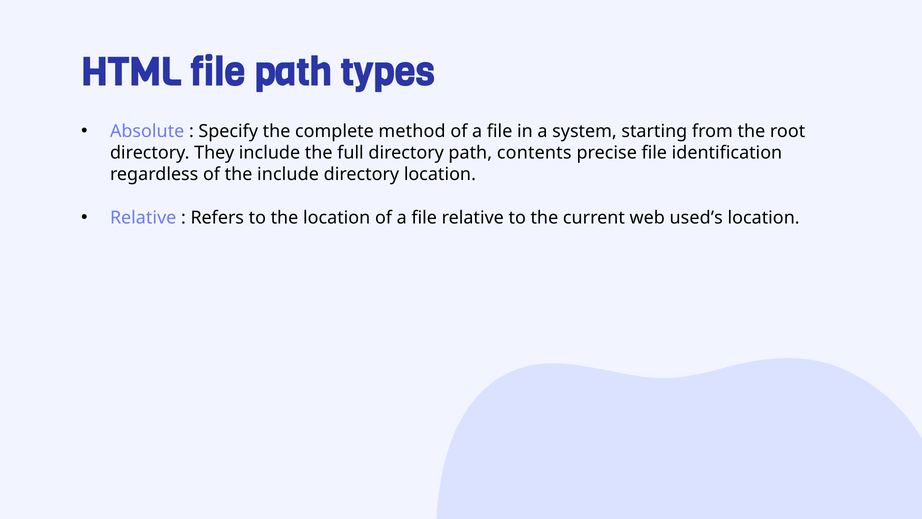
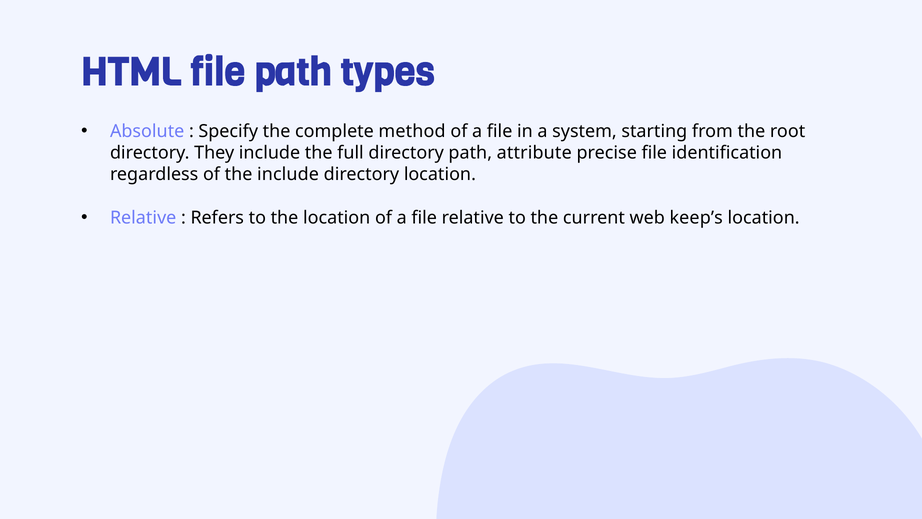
contents: contents -> attribute (534, 153)
used’s: used’s -> keep’s (696, 217)
